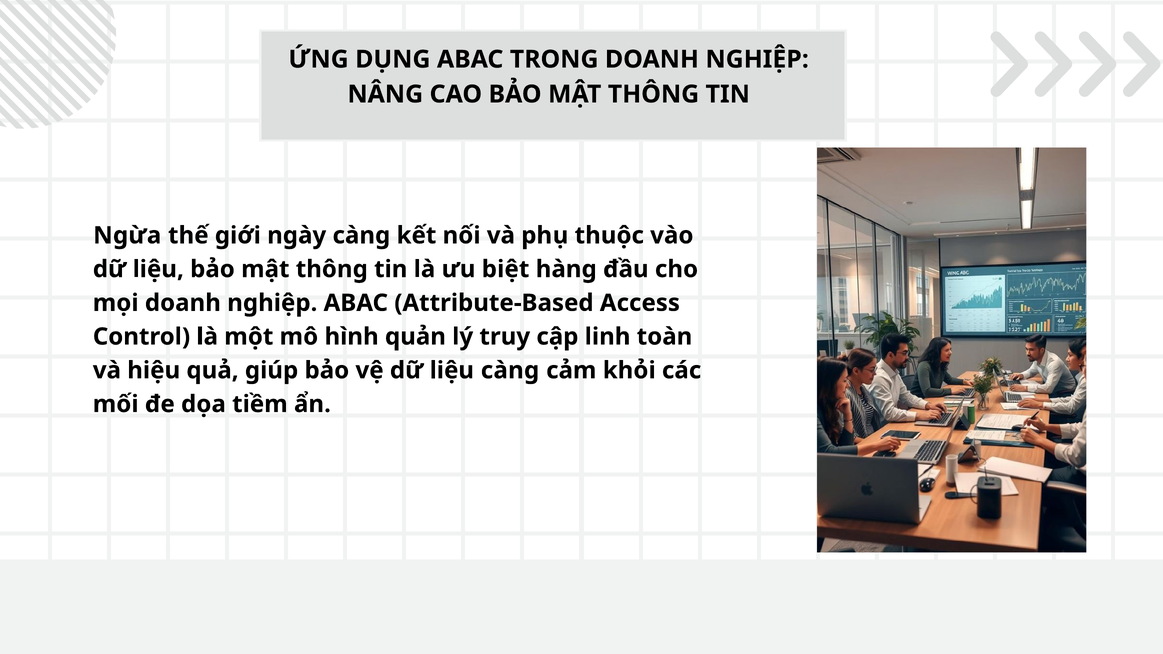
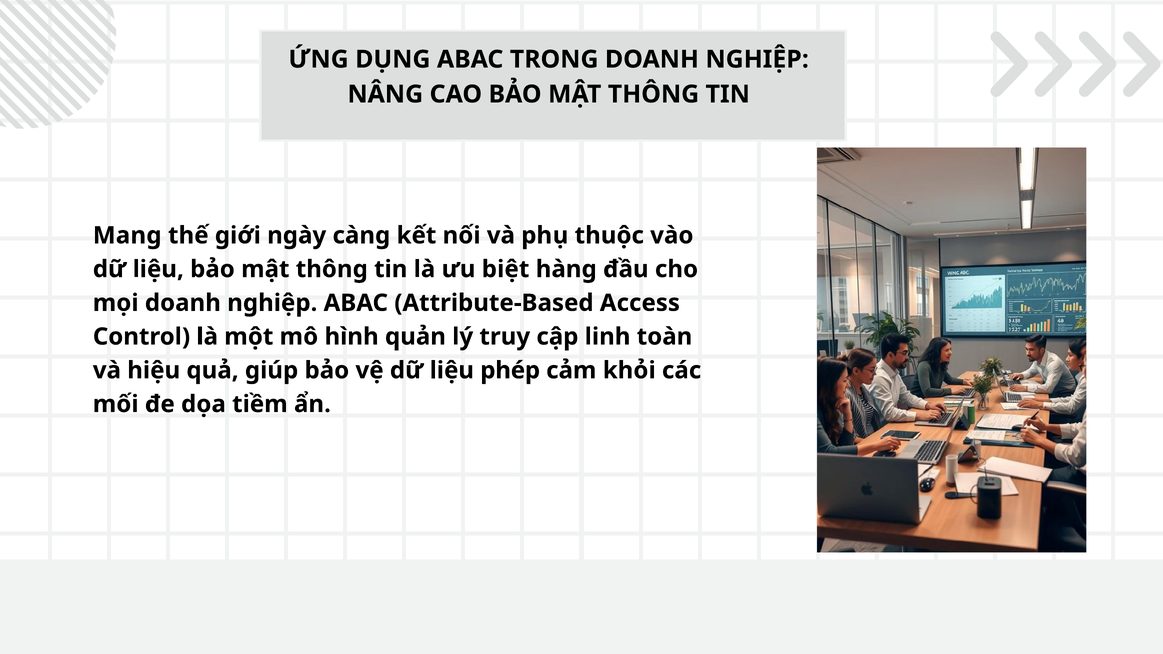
Ngừa: Ngừa -> Mang (127, 236)
liệu càng: càng -> phép (510, 371)
